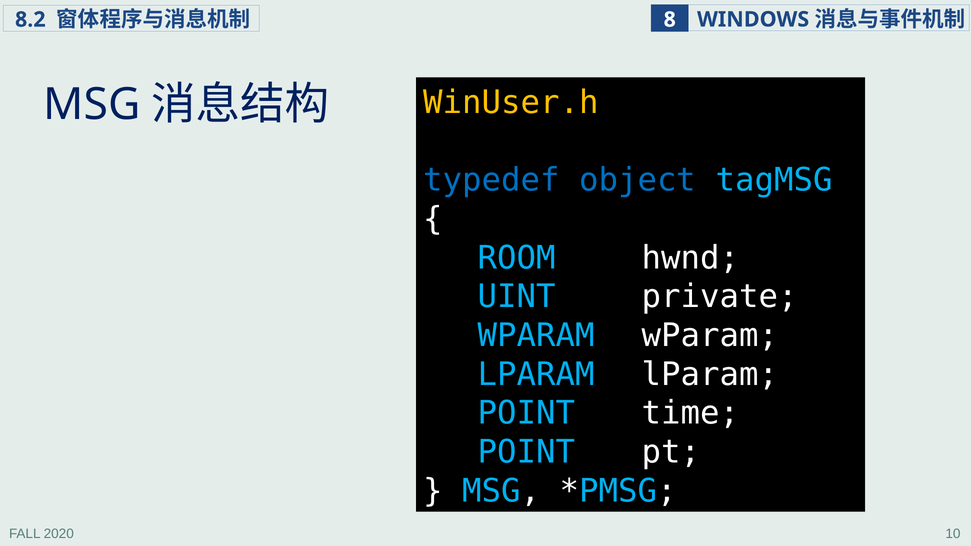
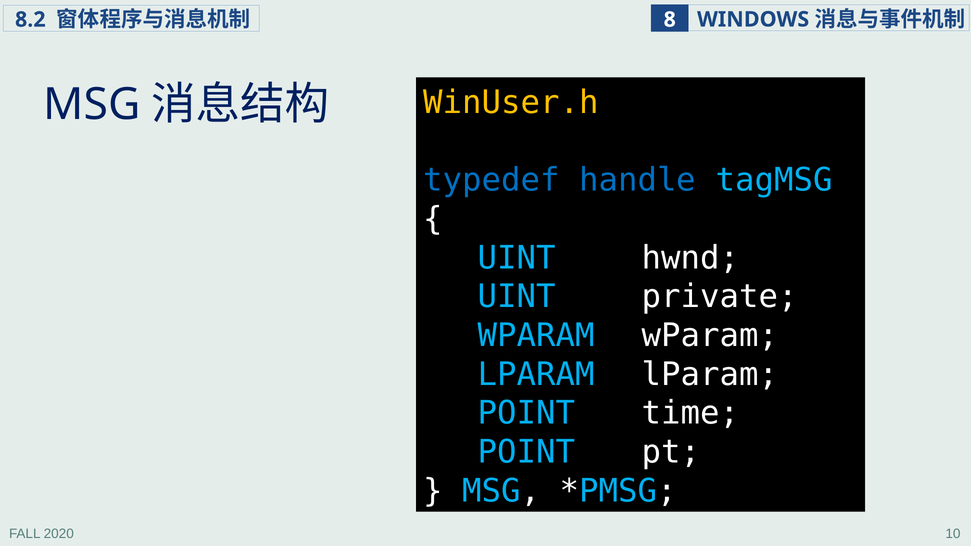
object: object -> handle (638, 180)
ROOM: ROOM -> UINT (517, 258)
